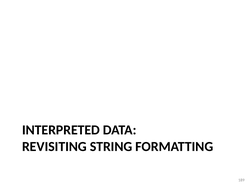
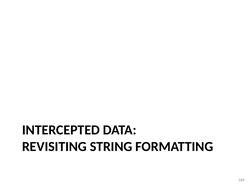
INTERPRETED: INTERPRETED -> INTERCEPTED (61, 130)
